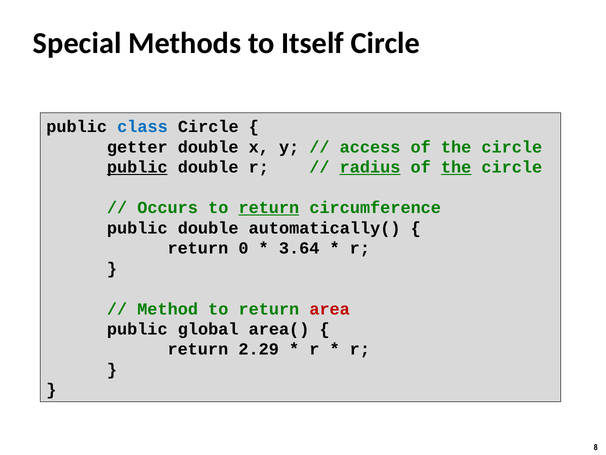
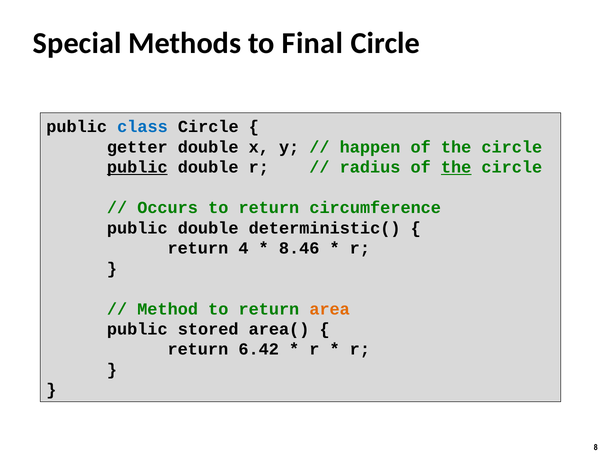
Itself: Itself -> Final (313, 43)
access: access -> happen (370, 147)
radius underline: present -> none (370, 167)
return underline: present -> none (269, 208)
automatically(: automatically( -> deterministic( (325, 228)
0: 0 -> 4 (243, 248)
3.64: 3.64 -> 8.46 (299, 248)
area colour: red -> orange (330, 309)
global: global -> stored (208, 329)
2.29: 2.29 -> 6.42 (259, 349)
